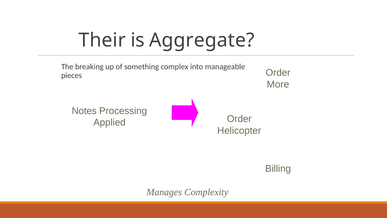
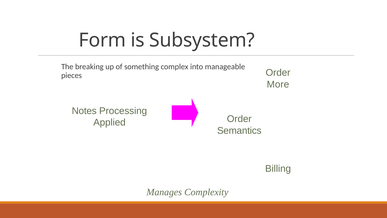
Their: Their -> Form (102, 40)
Aggregate: Aggregate -> Subsystem (202, 40)
Helicopter: Helicopter -> Semantics (239, 130)
